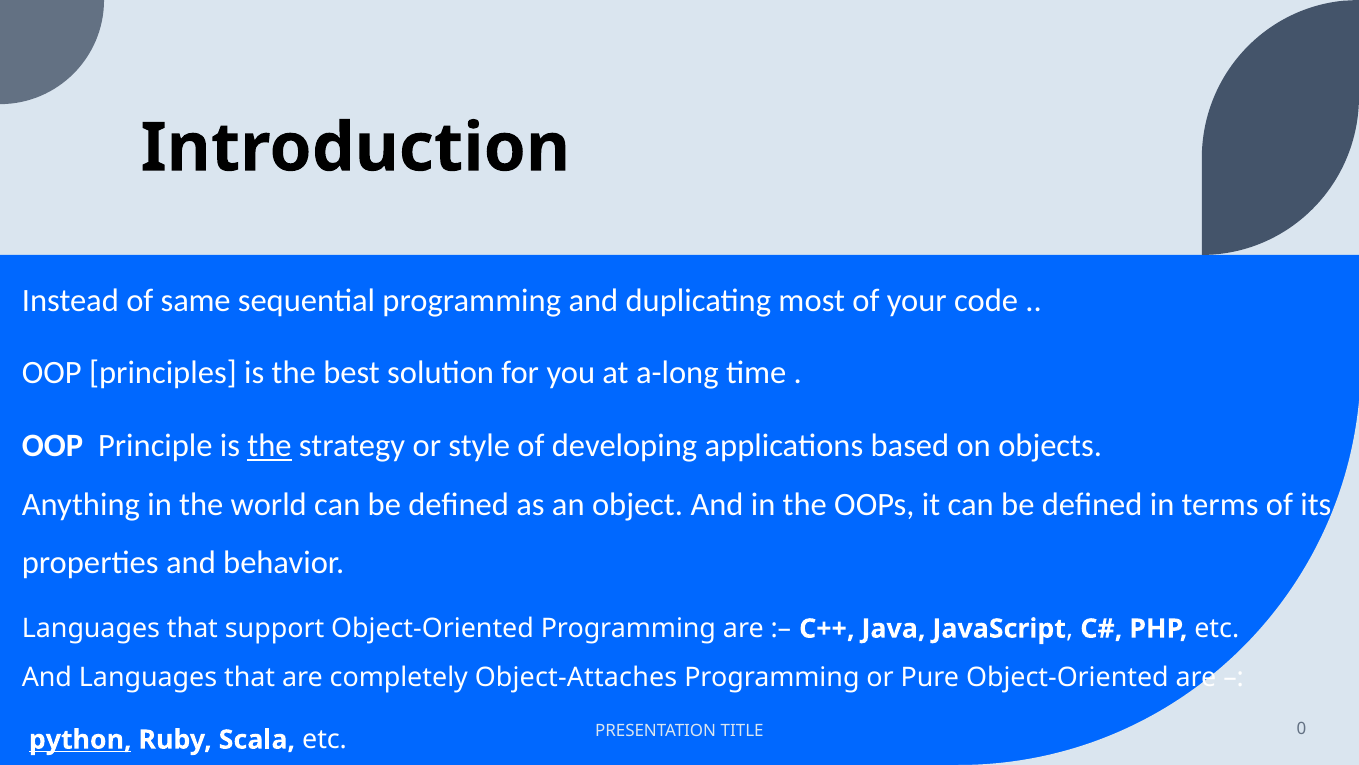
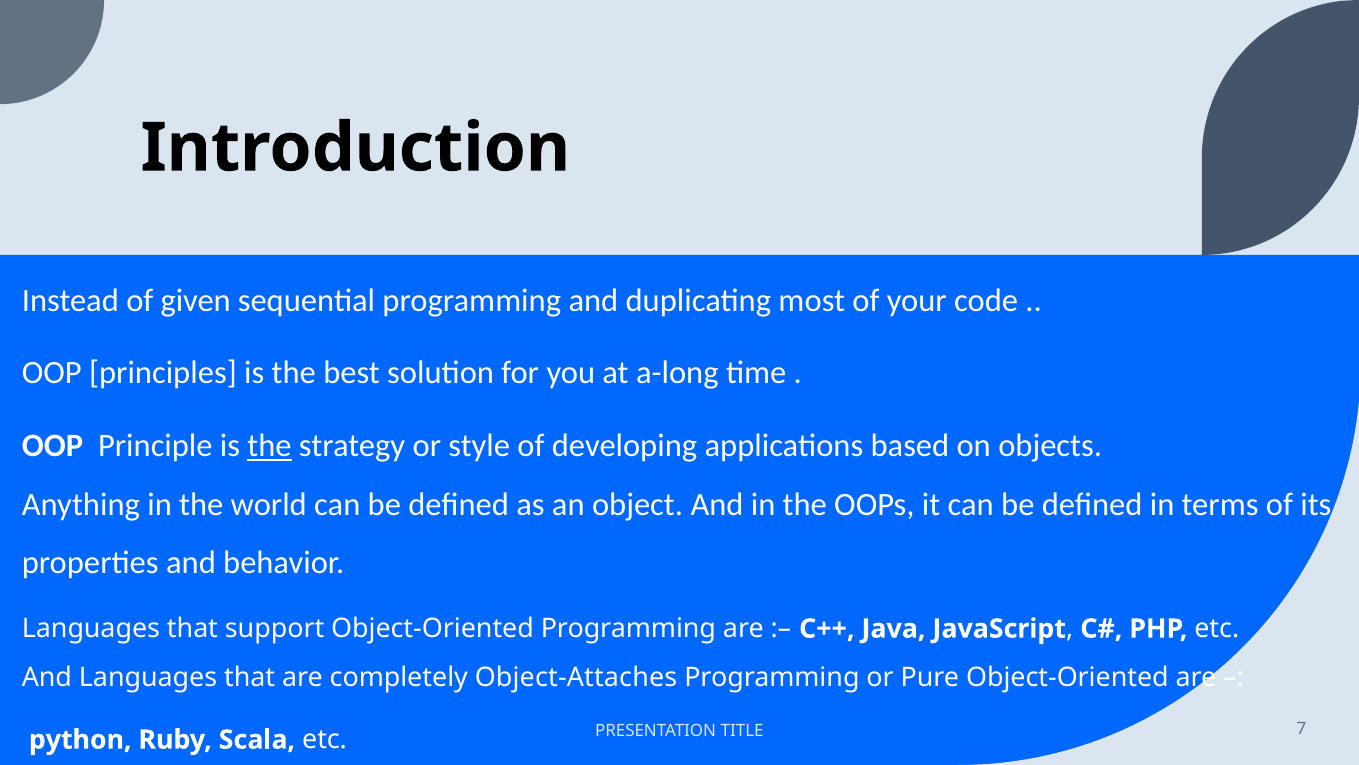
same: same -> given (196, 300)
python underline: present -> none (80, 739)
0: 0 -> 7 (1301, 729)
